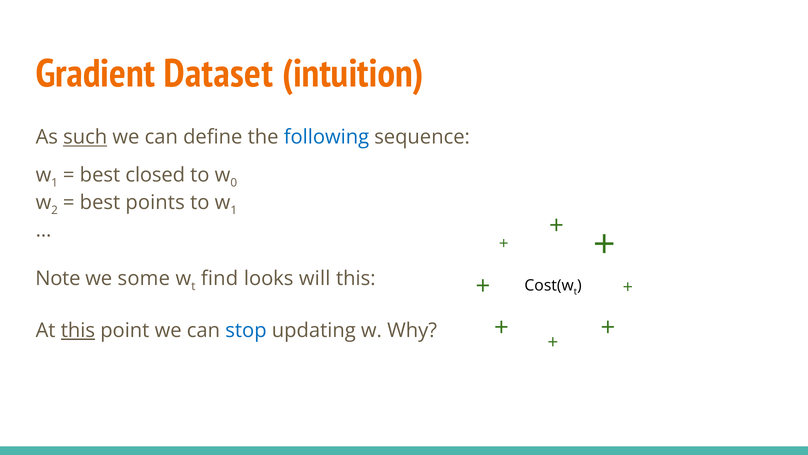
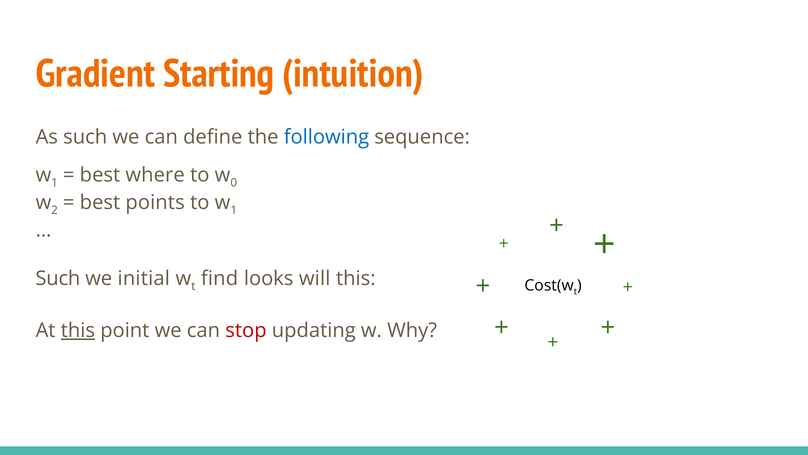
Dataset: Dataset -> Starting (219, 74)
such underline: present -> none (85, 137)
closed: closed -> where (155, 175)
Note: Note -> Such (58, 278)
some: some -> initial (144, 278)
stop colour: blue -> red (246, 330)
